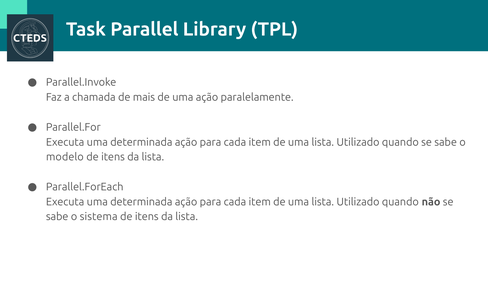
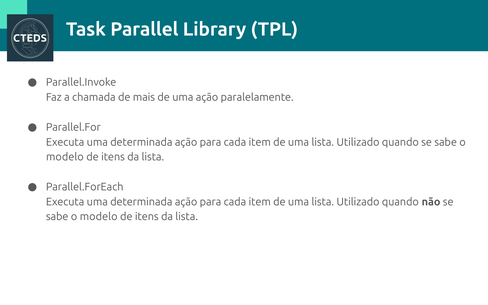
sistema: sistema -> modelo (99, 217)
